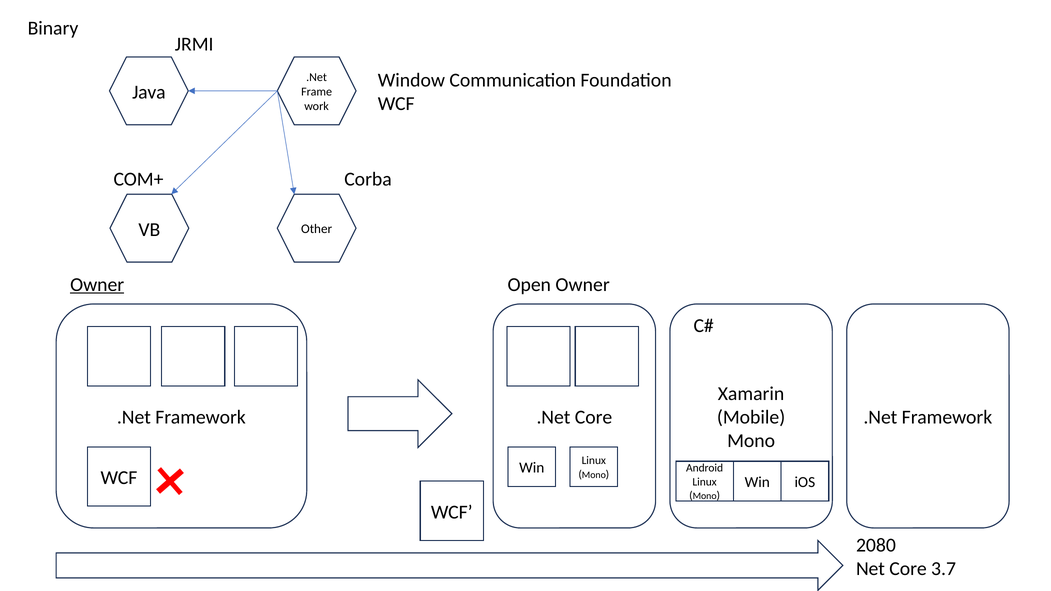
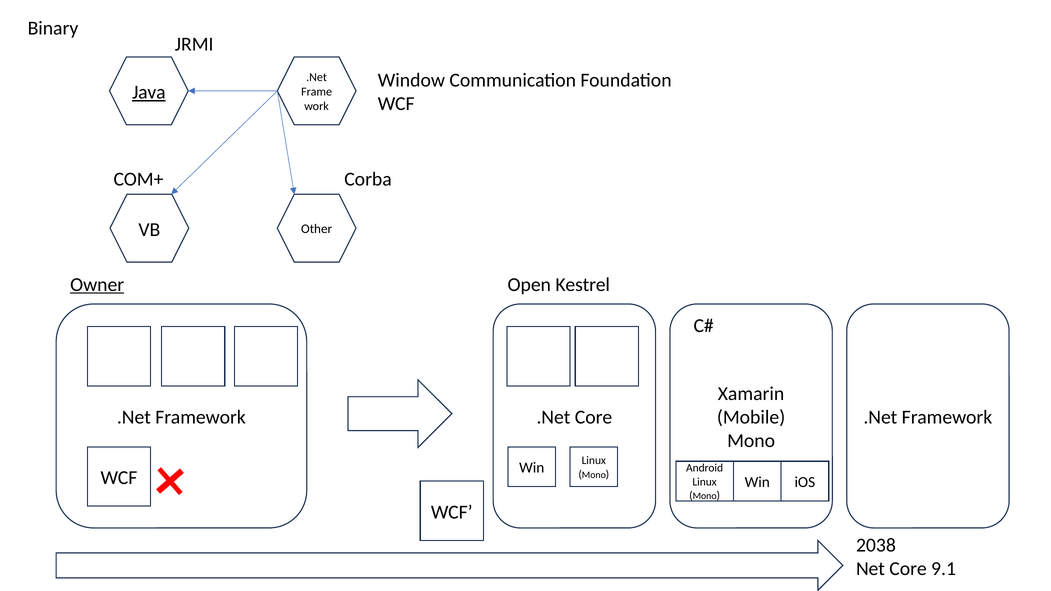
Java underline: none -> present (149, 92)
Open Owner: Owner -> Kestrel (583, 285)
2080: 2080 -> 2038 (876, 545)
3.7: 3.7 -> 9.1 (944, 569)
